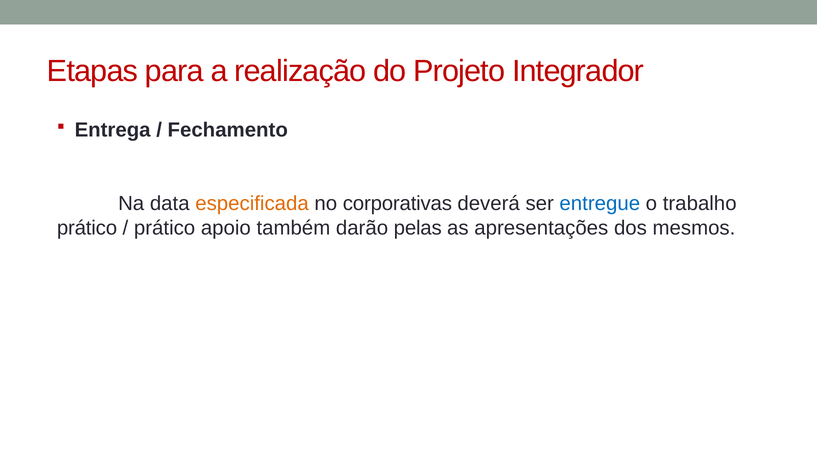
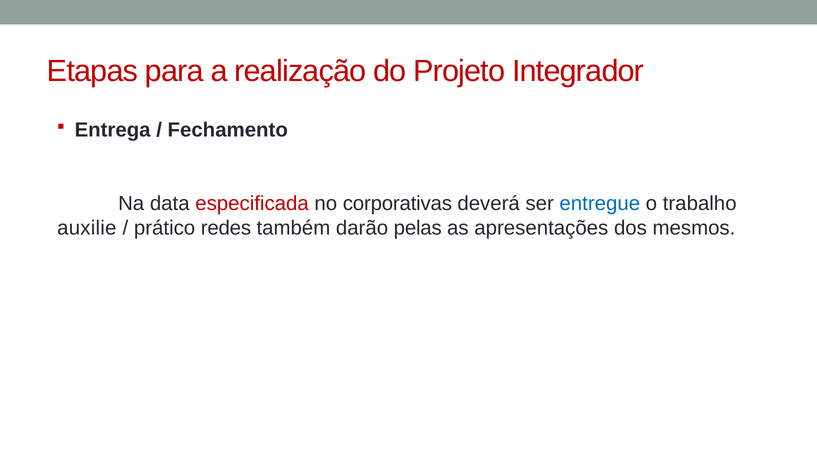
especificada colour: orange -> red (252, 204)
prático: prático -> auxilie (87, 228)
apoio: apoio -> redes (226, 228)
